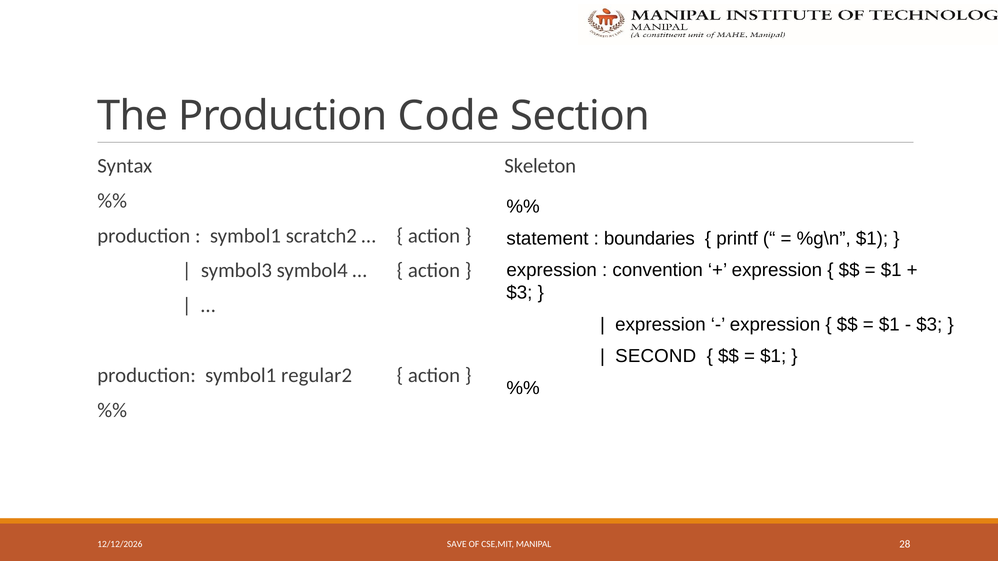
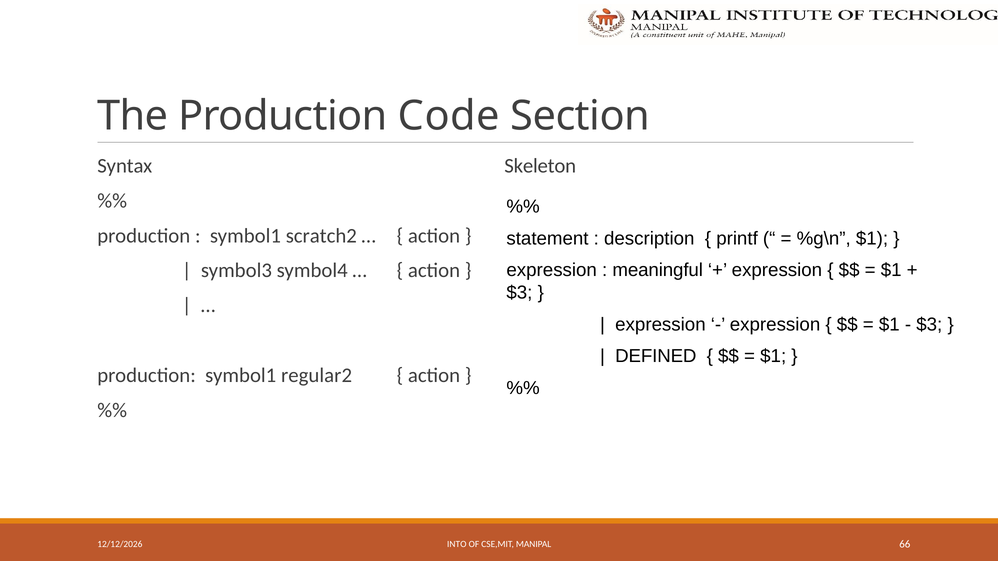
boundaries: boundaries -> description (649, 239)
convention: convention -> meaningful (658, 270)
SECOND: SECOND -> DEFINED (656, 357)
SAVE: SAVE -> INTO (457, 544)
28: 28 -> 66 (905, 544)
